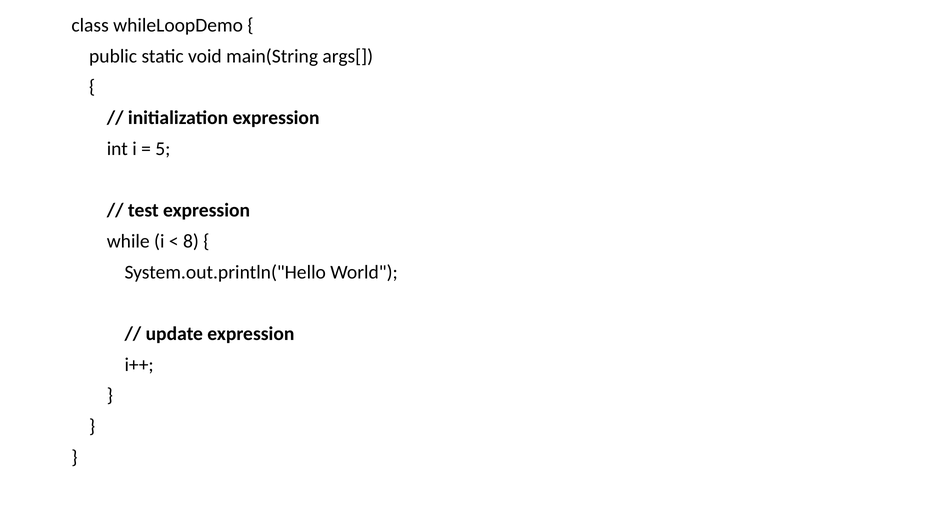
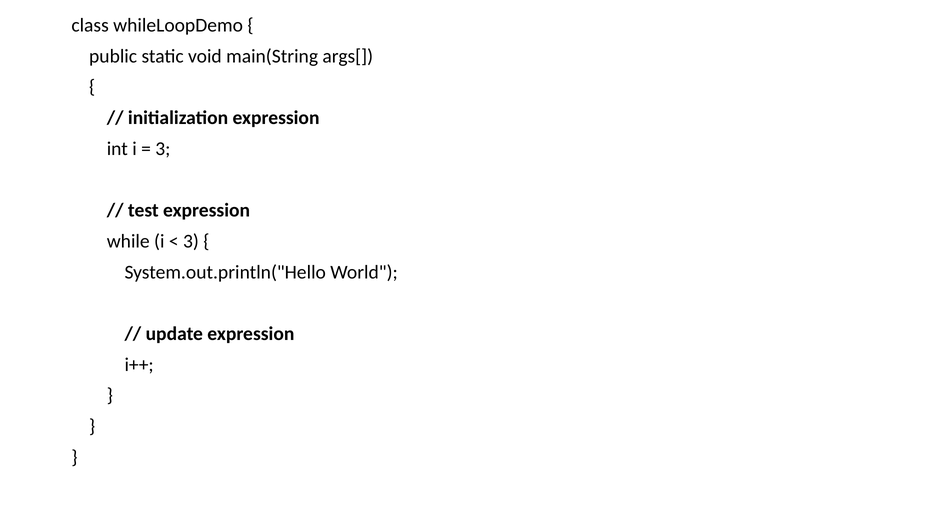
5: 5 -> 3 (163, 149)
8: 8 -> 3 (191, 241)
